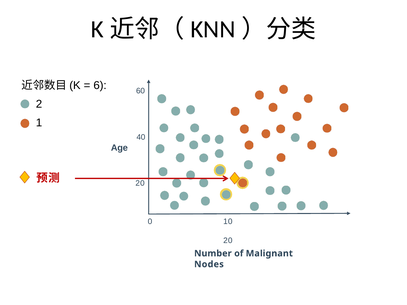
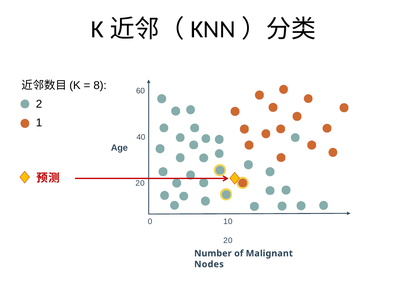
6: 6 -> 8 (100, 86)
